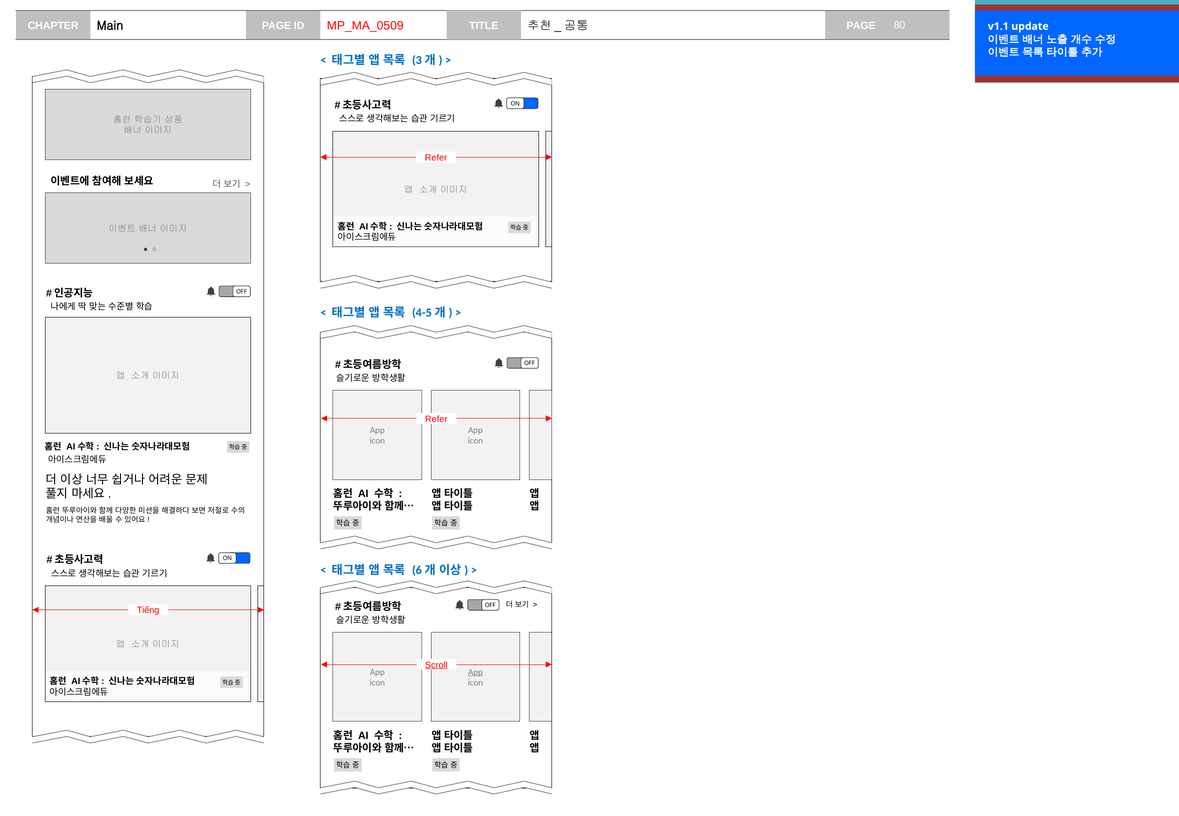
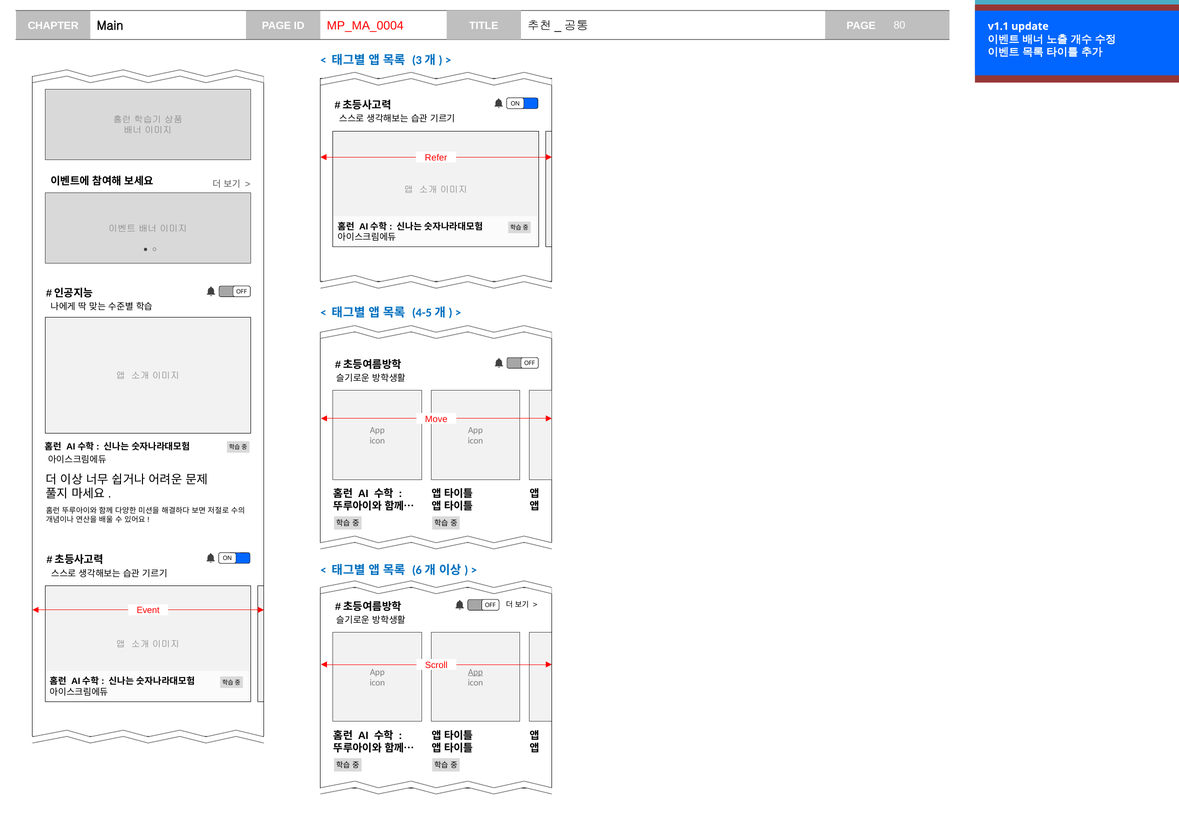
MP_MA_0509: MP_MA_0509 -> MP_MA_0004 (365, 26)
Refer: Refer -> Move (436, 419)
Tiếng: Tiếng -> Event (148, 611)
Scroll underline: present -> none (436, 665)
